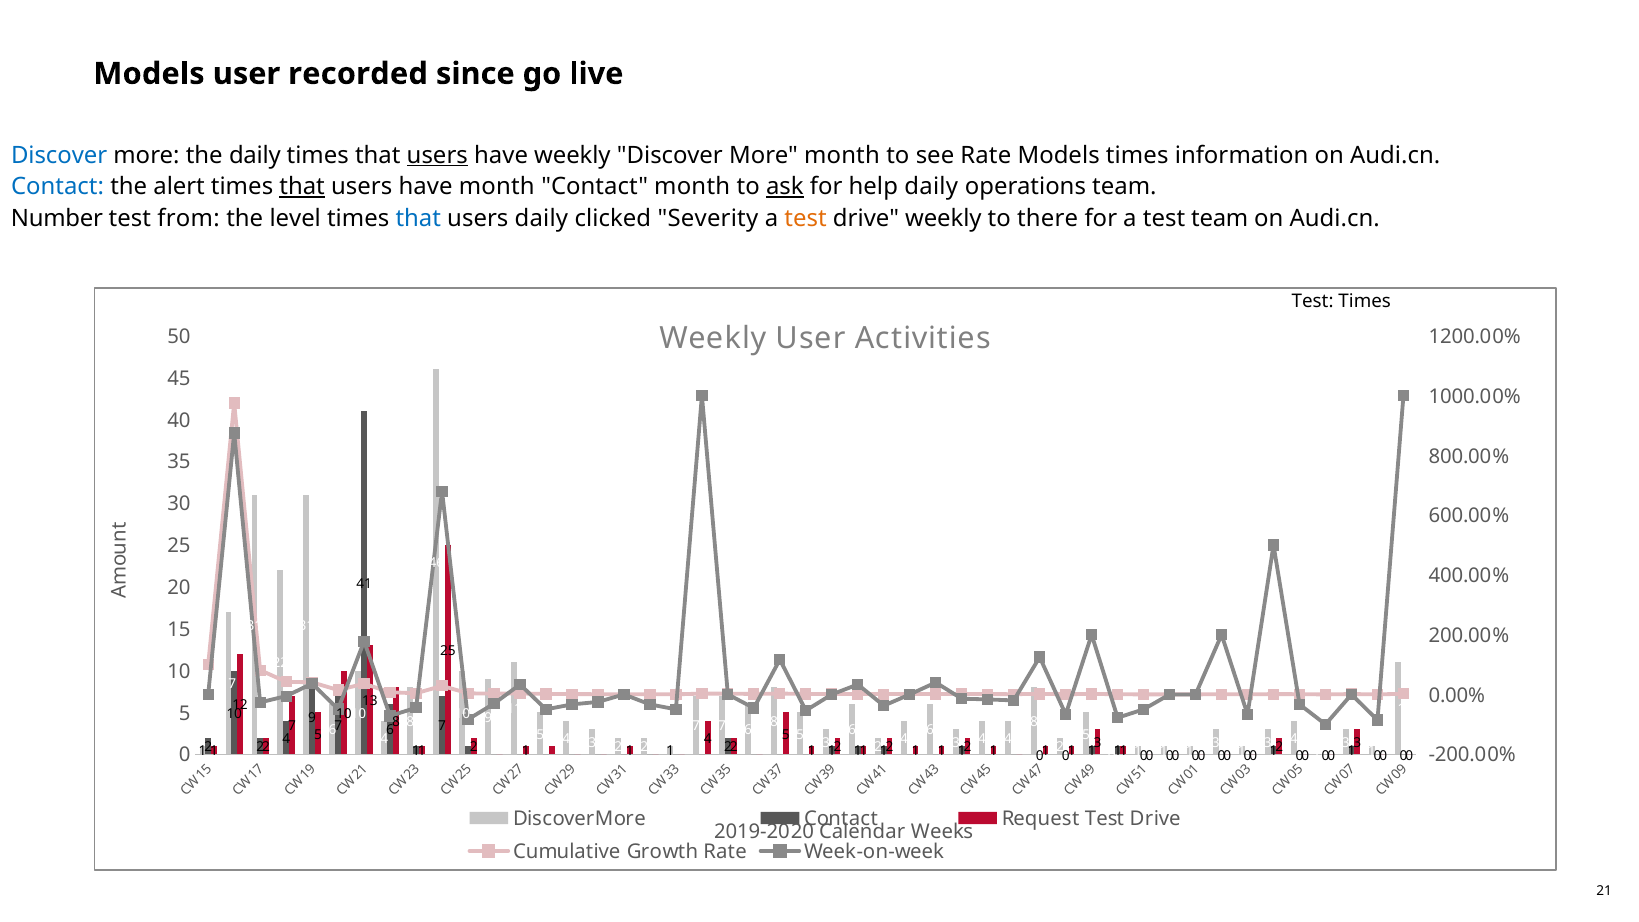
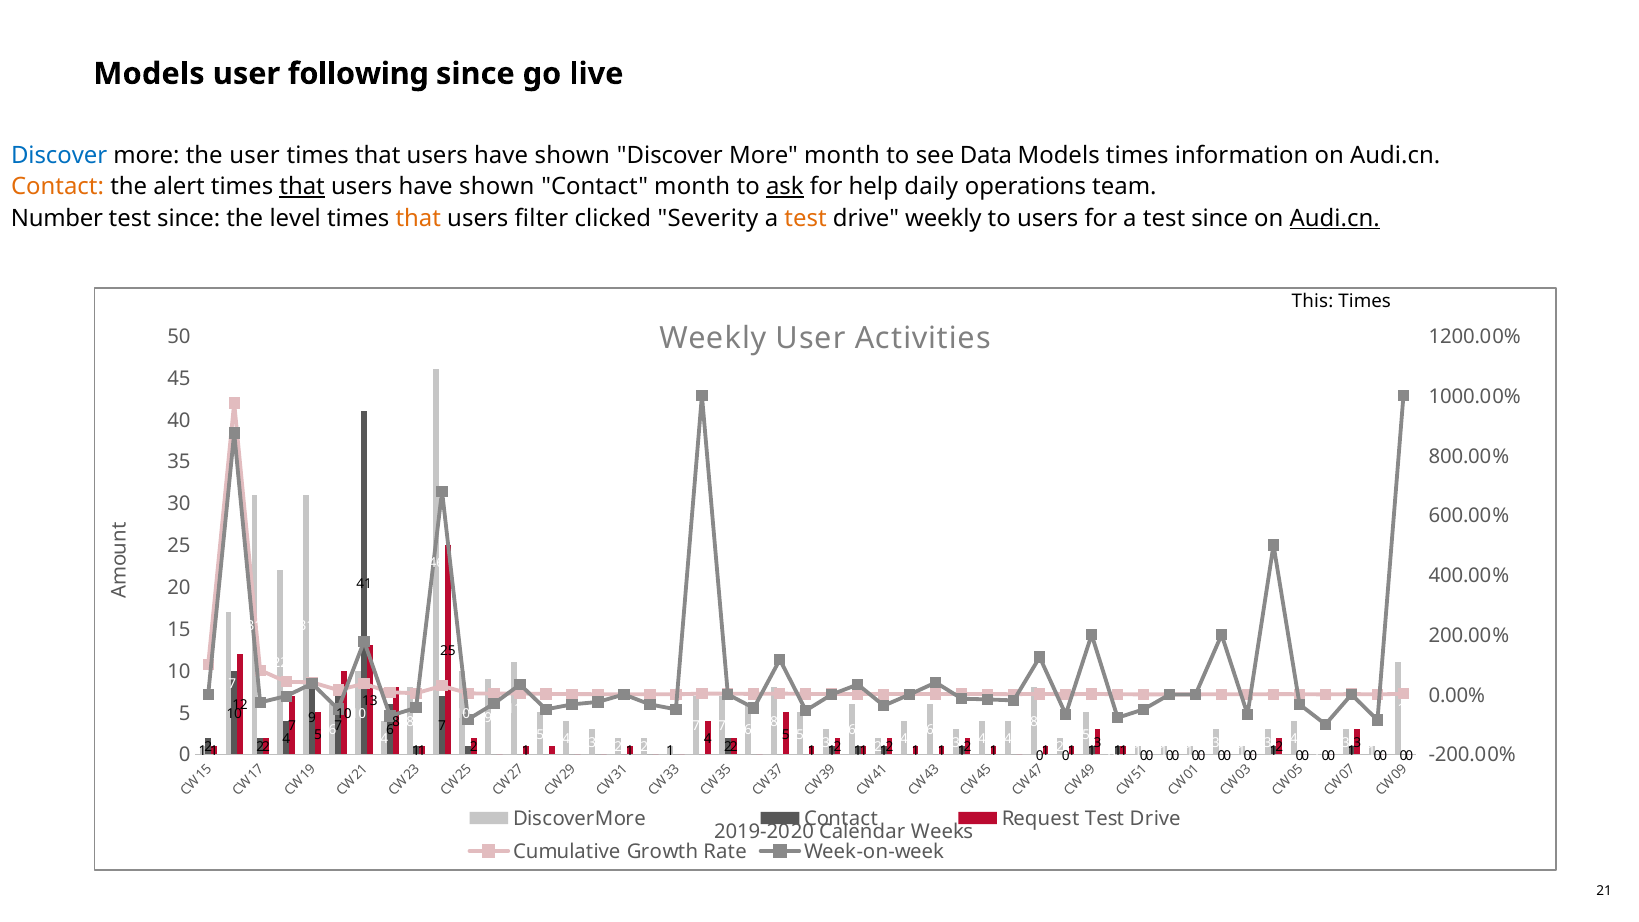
recorded: recorded -> following (358, 74)
the daily: daily -> user (255, 155)
users underline: present -> none (437, 155)
weekly: weekly -> shown (572, 155)
see Rate: Rate -> Data (986, 155)
Contact colour: blue -> orange (58, 187)
month: month -> shown (497, 187)
from: from -> since (189, 218)
that colour: blue -> orange (418, 218)
users daily: daily -> filter (541, 218)
to there: there -> users (1048, 218)
a test team: team -> since (1220, 218)
Audi.cn underline: none -> present (1335, 218)
Test: Test -> This (1312, 302)
